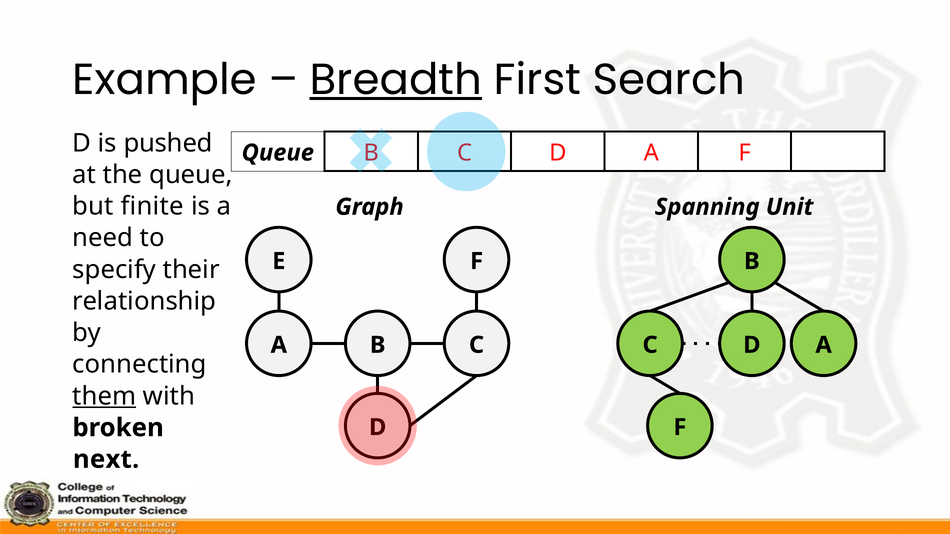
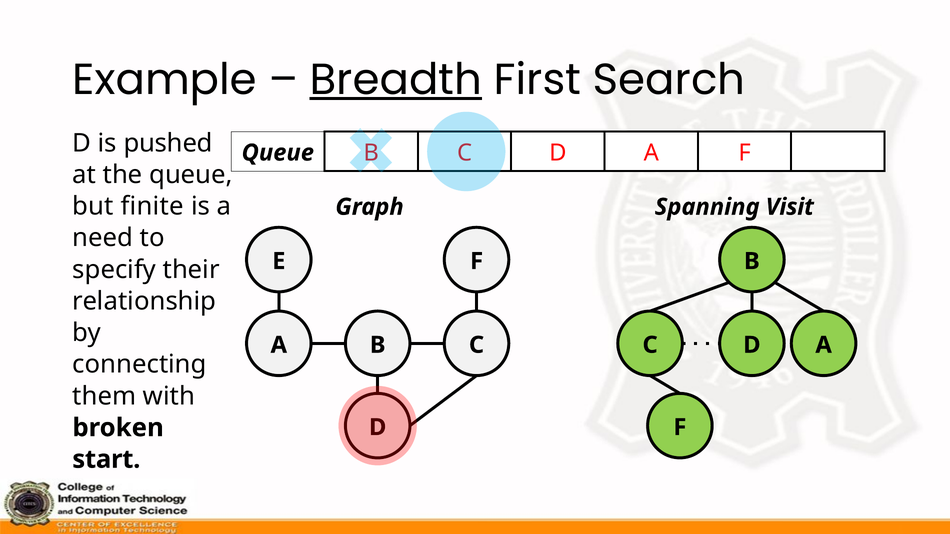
Unit: Unit -> Visit (790, 207)
them underline: present -> none (104, 396)
next: next -> start (106, 460)
